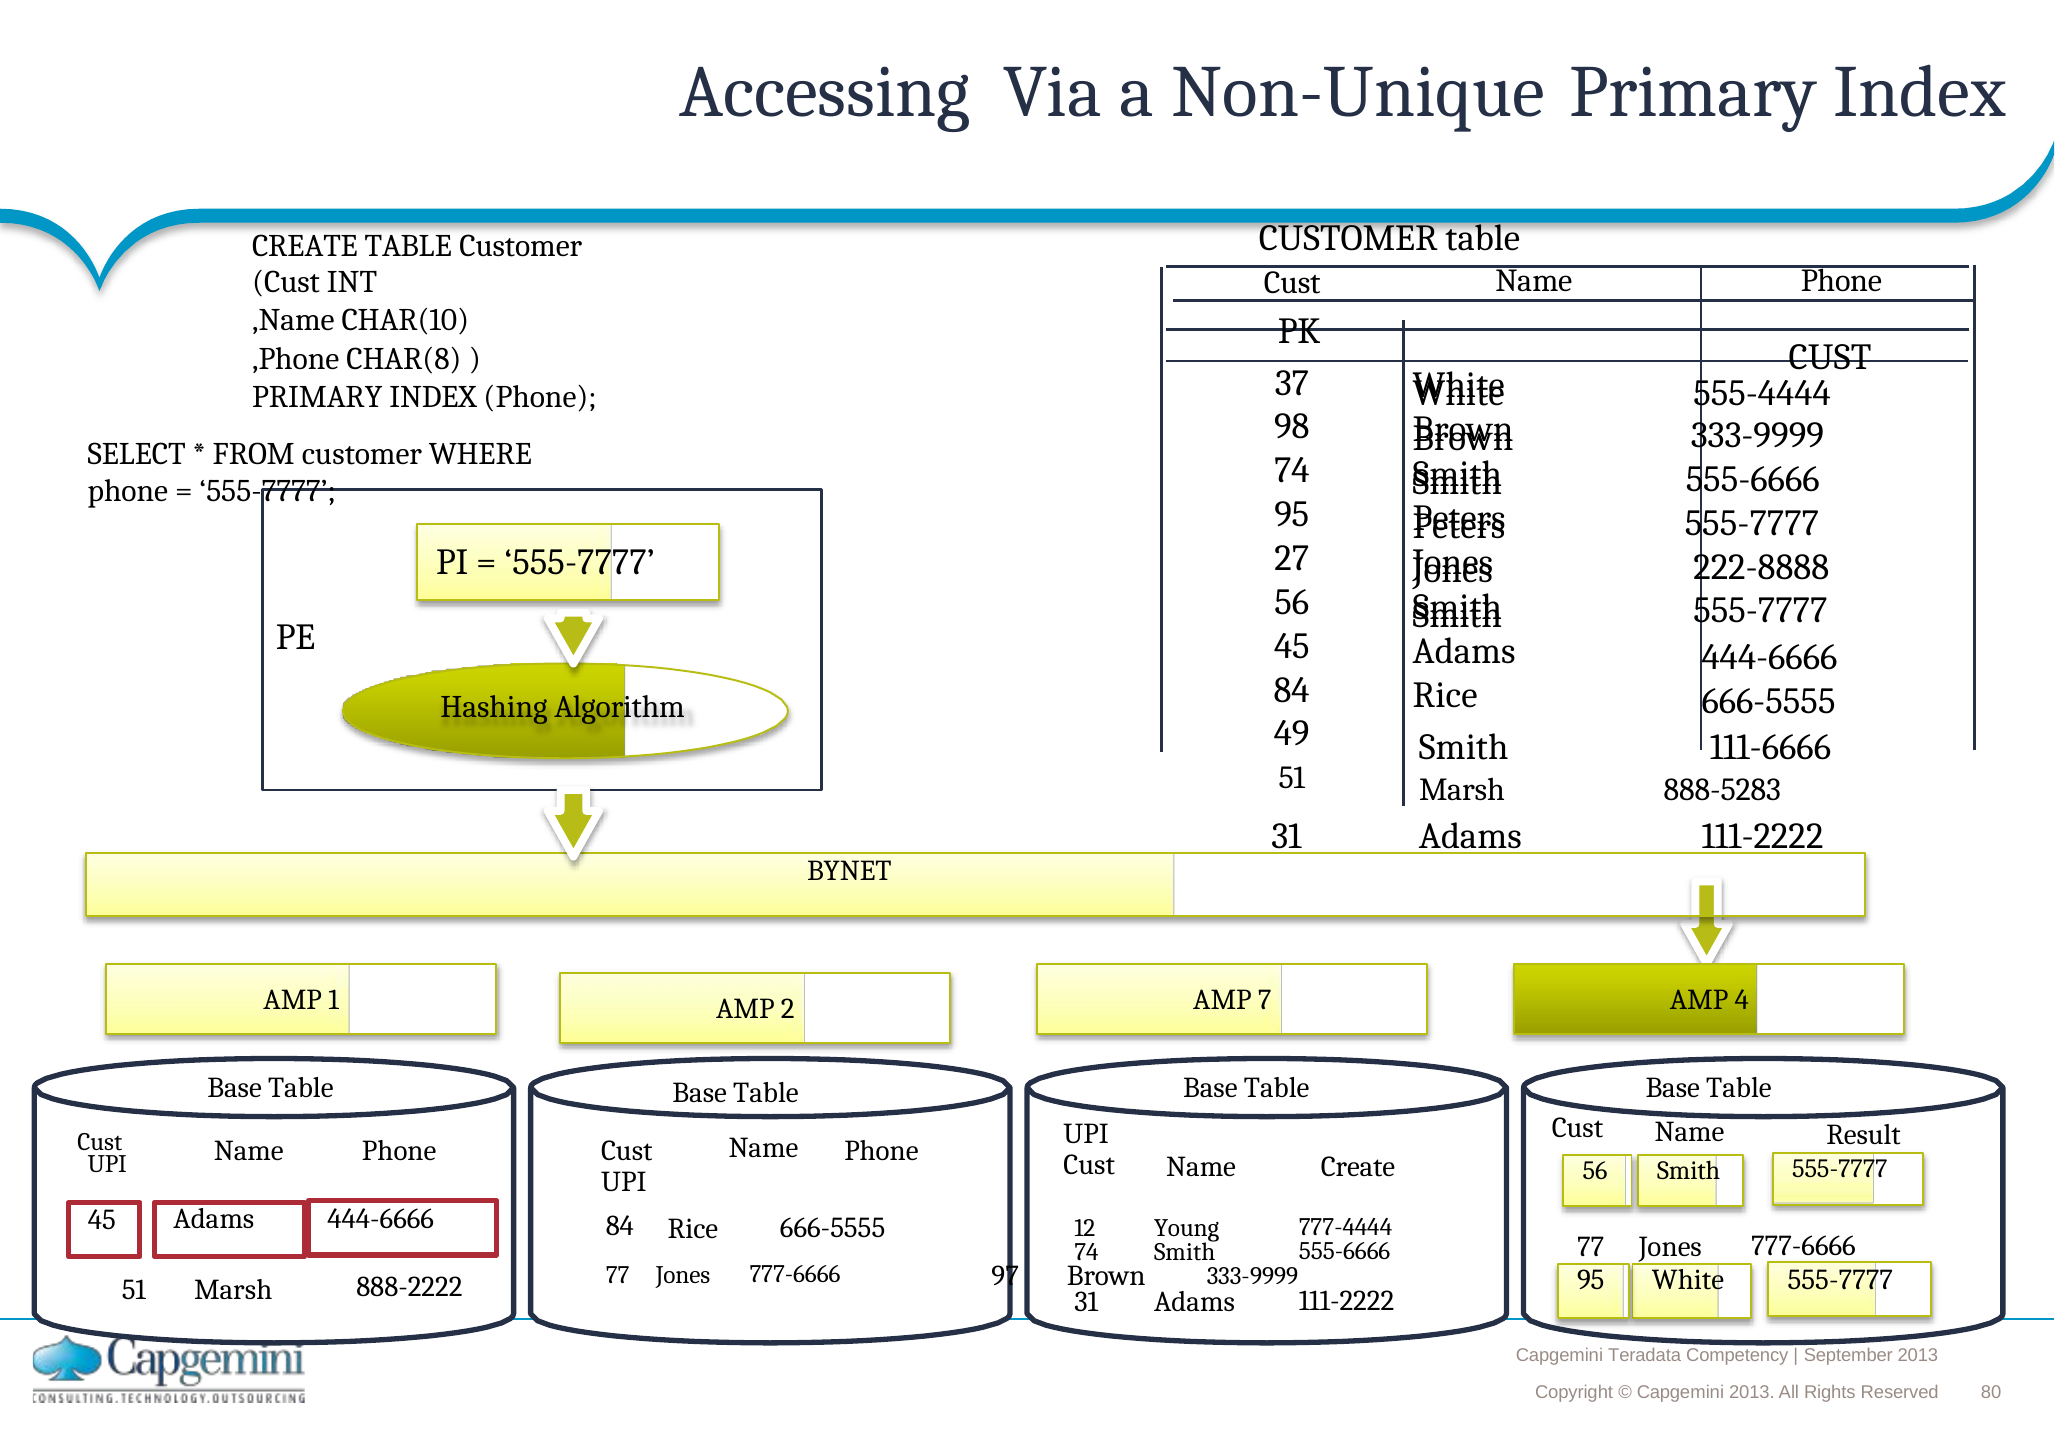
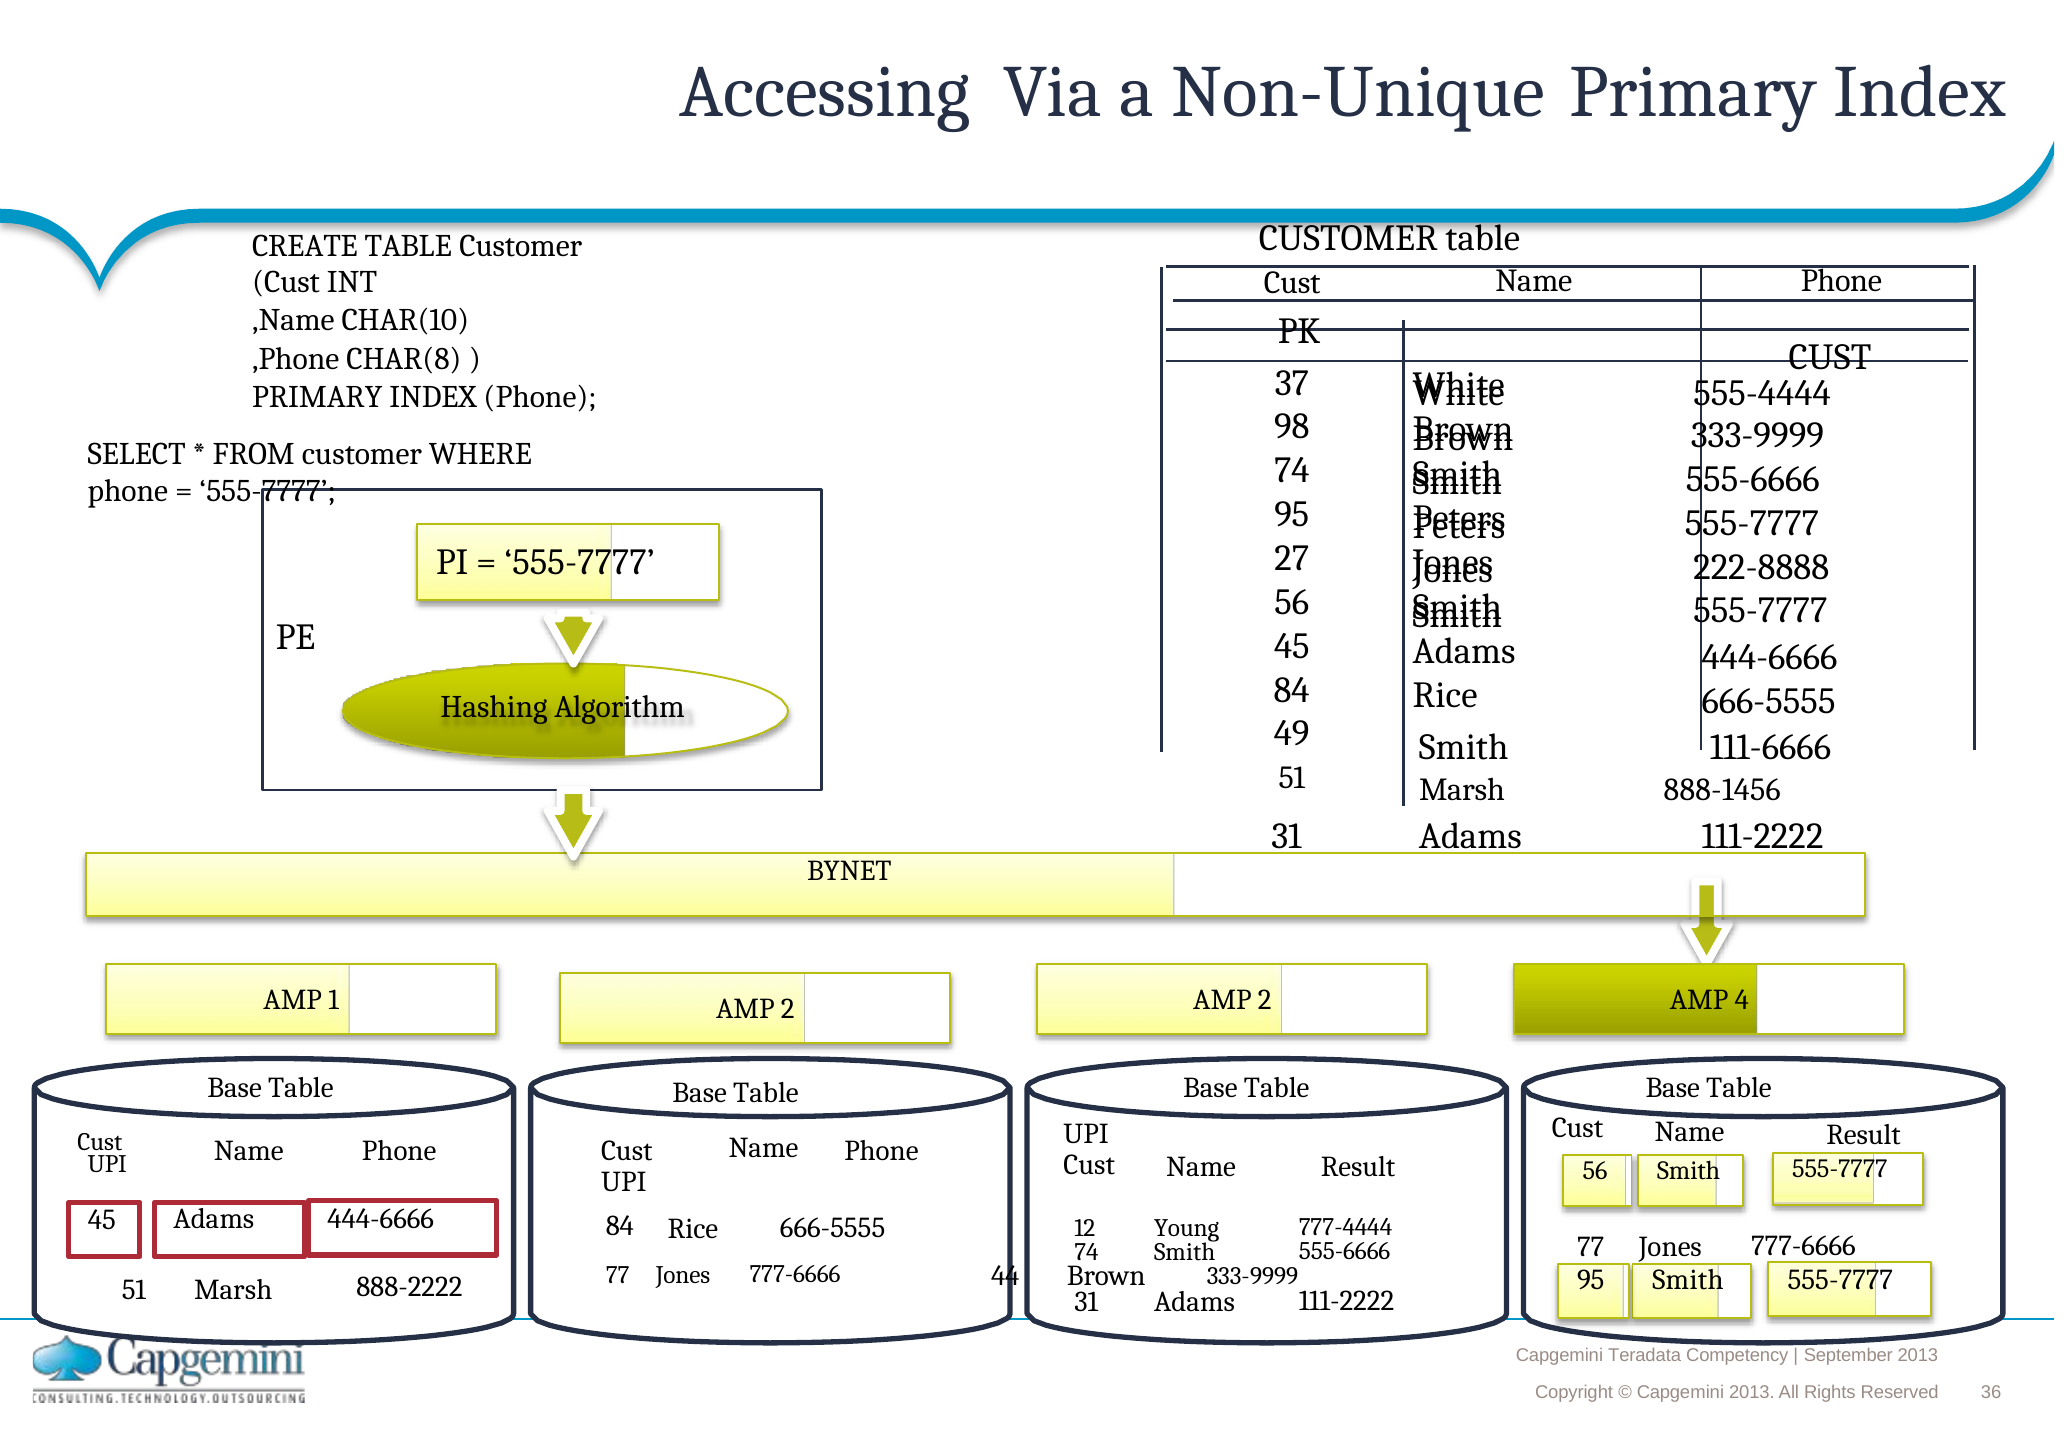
888-5283: 888-5283 -> 888-1456 (1722, 790)
7: 7 -> 2 (1265, 1000)
Name Create: Create -> Result (1358, 1167)
97: 97 -> 44 (1005, 1276)
95 White: White -> Smith (1688, 1281)
80: 80 -> 36 (1991, 1393)
